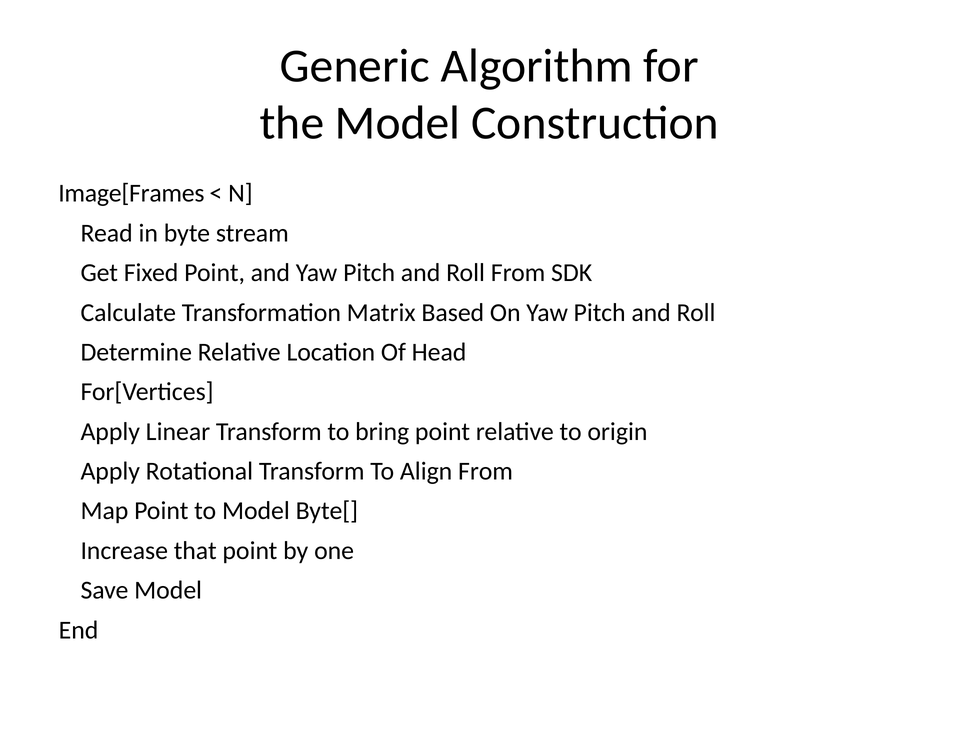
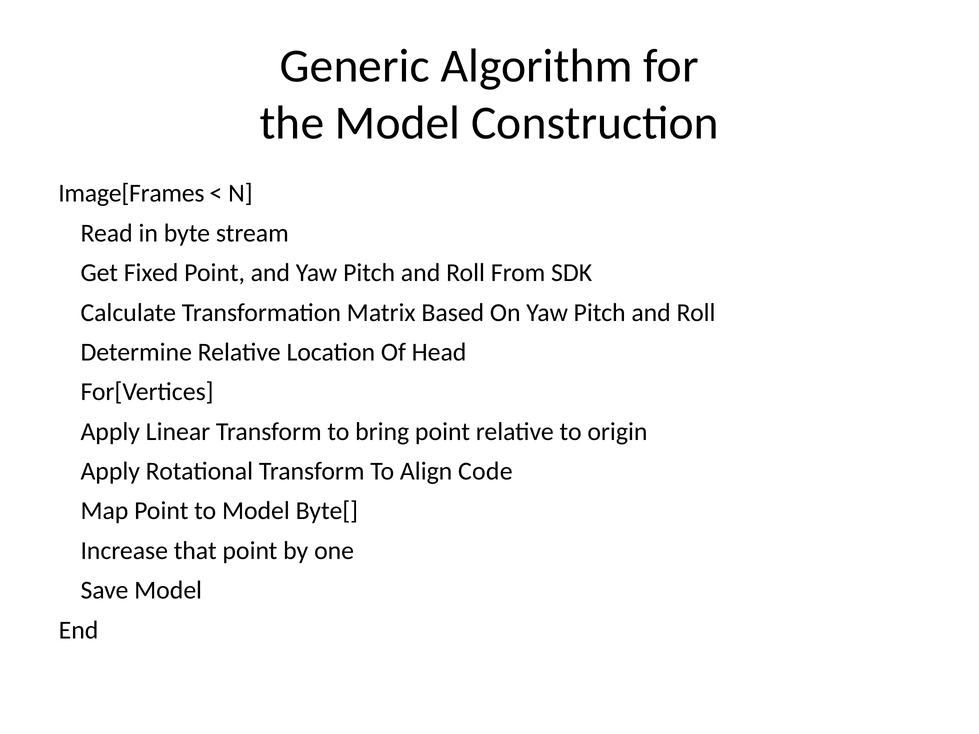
Align From: From -> Code (485, 471)
